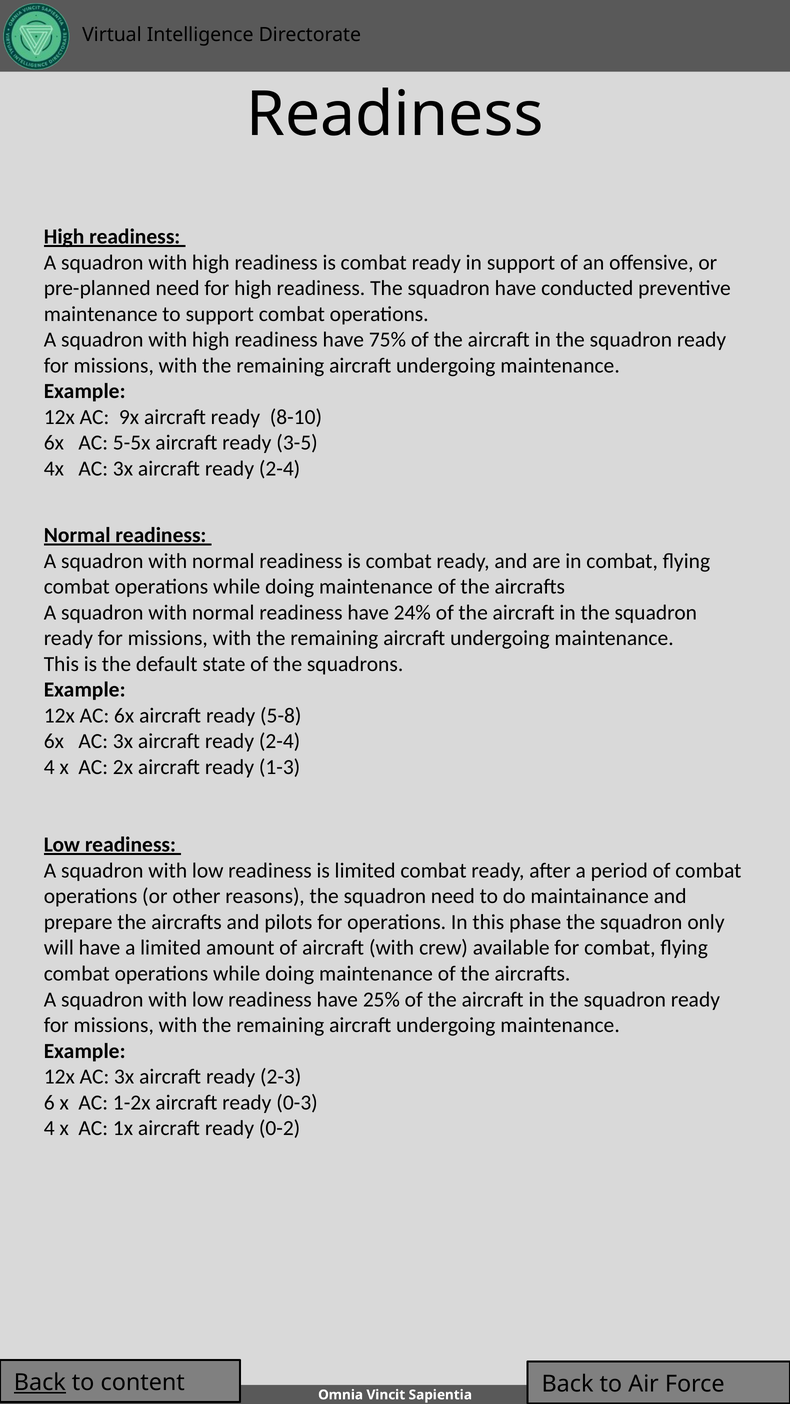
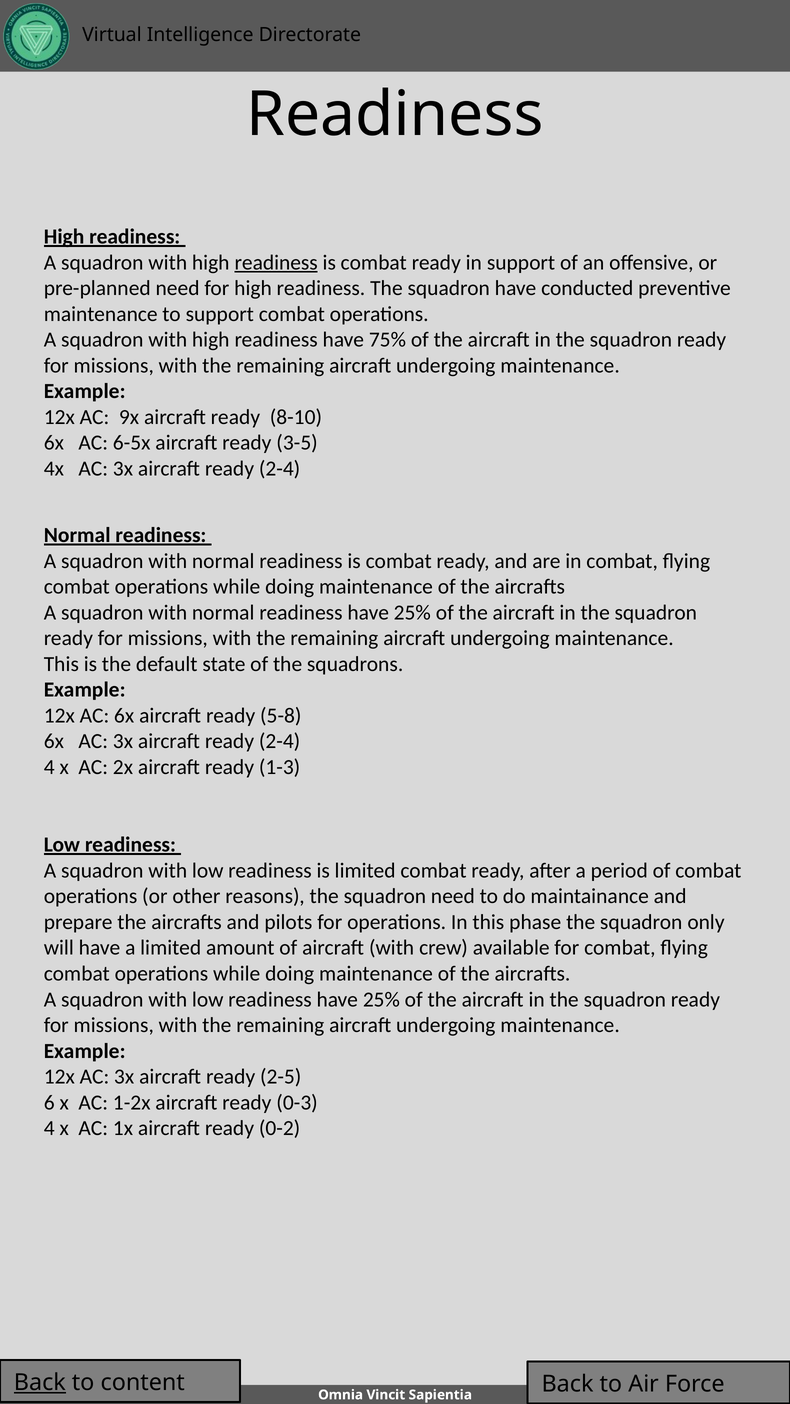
readiness underline: none -> present (276, 263)
5-5x: 5-5x -> 6-5x (132, 443)
normal readiness have 24%: 24% -> 25% (412, 613)
2-3: 2-3 -> 2-5 (281, 1077)
